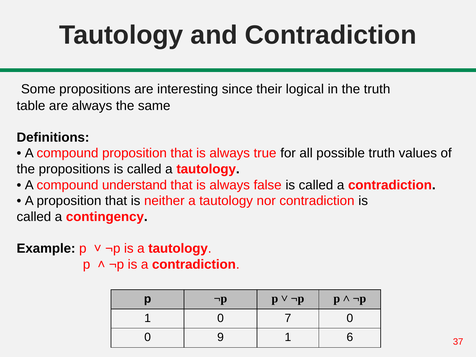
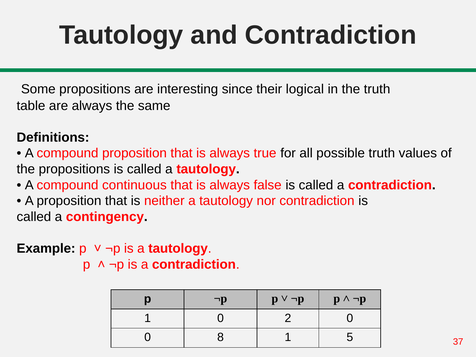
understand: understand -> continuous (134, 185)
7: 7 -> 2 (288, 318)
9: 9 -> 8 (220, 337)
6: 6 -> 5 (350, 337)
